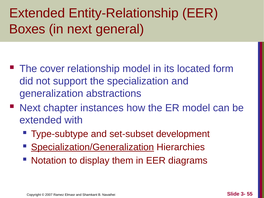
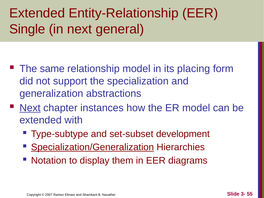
Boxes: Boxes -> Single (27, 29)
cover: cover -> same (52, 69)
located: located -> placing (194, 69)
Next underline: none -> present (30, 108)
